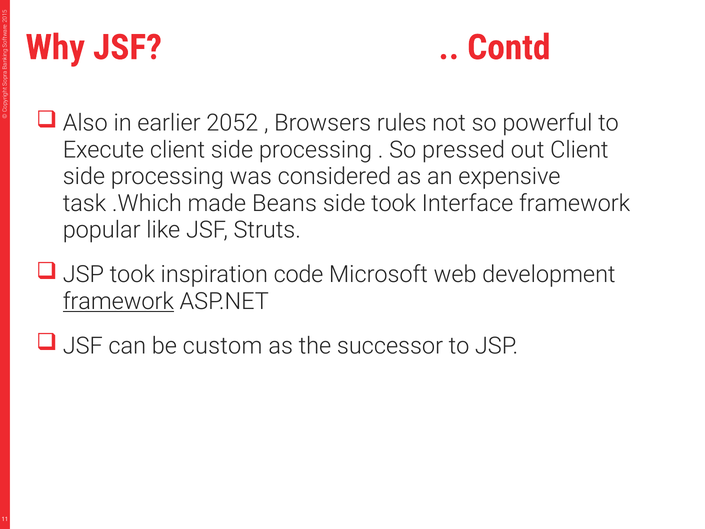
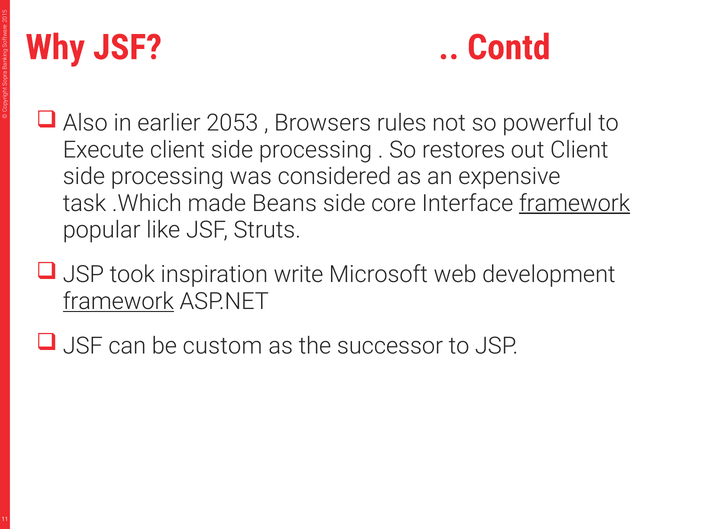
2052: 2052 -> 2053 (232, 123)
pressed: pressed -> restores (464, 150)
side took: took -> core (394, 203)
framework underline: none -> present (575, 203)
code: code -> write (299, 274)
